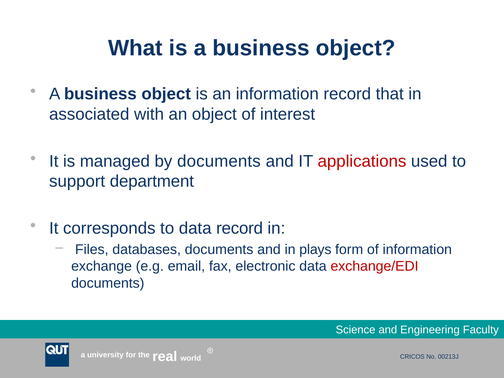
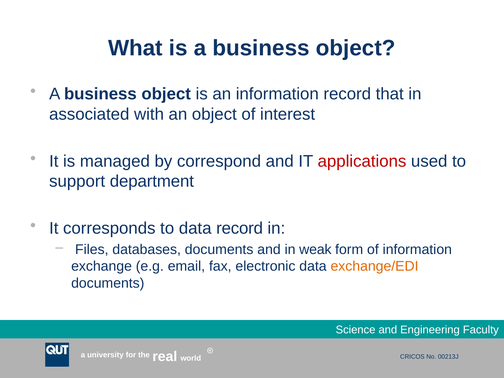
by documents: documents -> correspond (219, 161)
plays: plays -> weak (315, 249)
exchange/EDI colour: red -> orange (375, 266)
